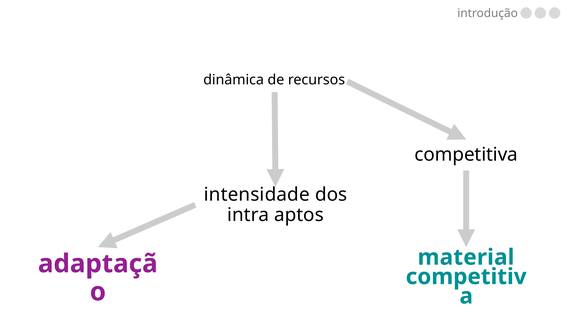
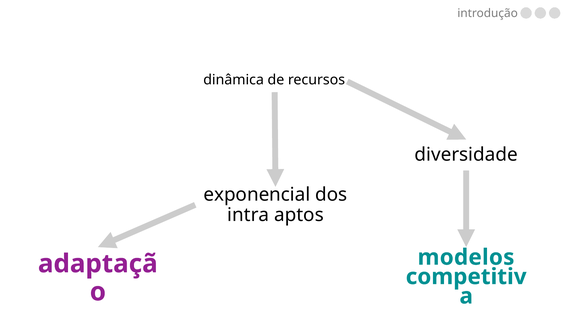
competitiva: competitiva -> diversidade (466, 154)
intensidade: intensidade -> exponencial (257, 194)
material: material -> modelos (466, 257)
